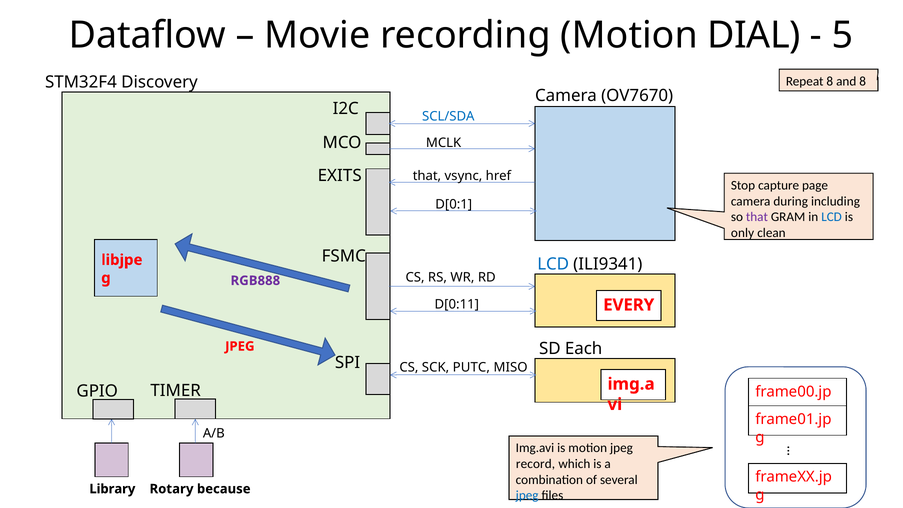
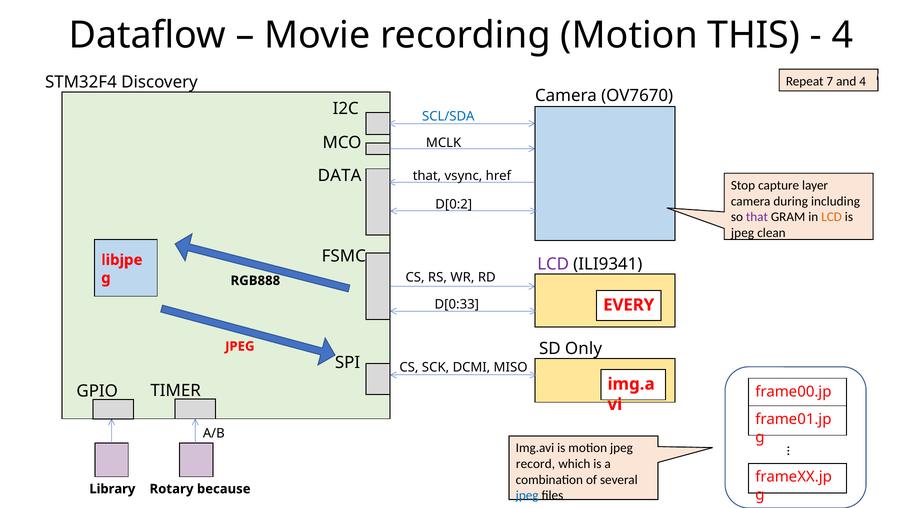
DIAL: DIAL -> THIS (754, 35)
5: 5 -> 4 (842, 35)
Repeat 8: 8 -> 7 (830, 81)
and 8: 8 -> 4 (863, 81)
EXITS: EXITS -> DATA (340, 175)
page: page -> layer (815, 185)
D[0:1: D[0:1 -> D[0:2 (454, 204)
LCD colour: blue -> orange (832, 217)
only: only -> jpeg (743, 233)
LCD colour: blue -> purple (553, 264)
RGB888 colour: purple -> black (255, 281)
D[0:11: D[0:11 -> D[0:33 (457, 304)
Each: Each -> Only (584, 349)
PUTC: PUTC -> DCMI (471, 368)
